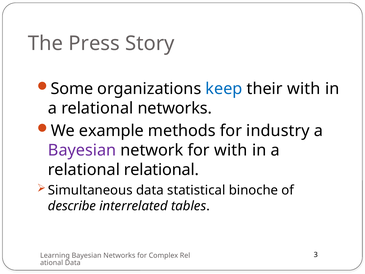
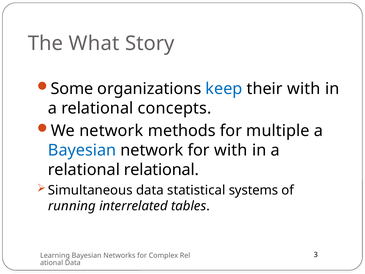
Press: Press -> What (94, 43)
relational networks: networks -> concepts (175, 108)
We example: example -> network (111, 131)
industry: industry -> multiple (278, 131)
Bayesian colour: purple -> blue (82, 150)
binoche: binoche -> systems (254, 190)
describe: describe -> running (72, 206)
